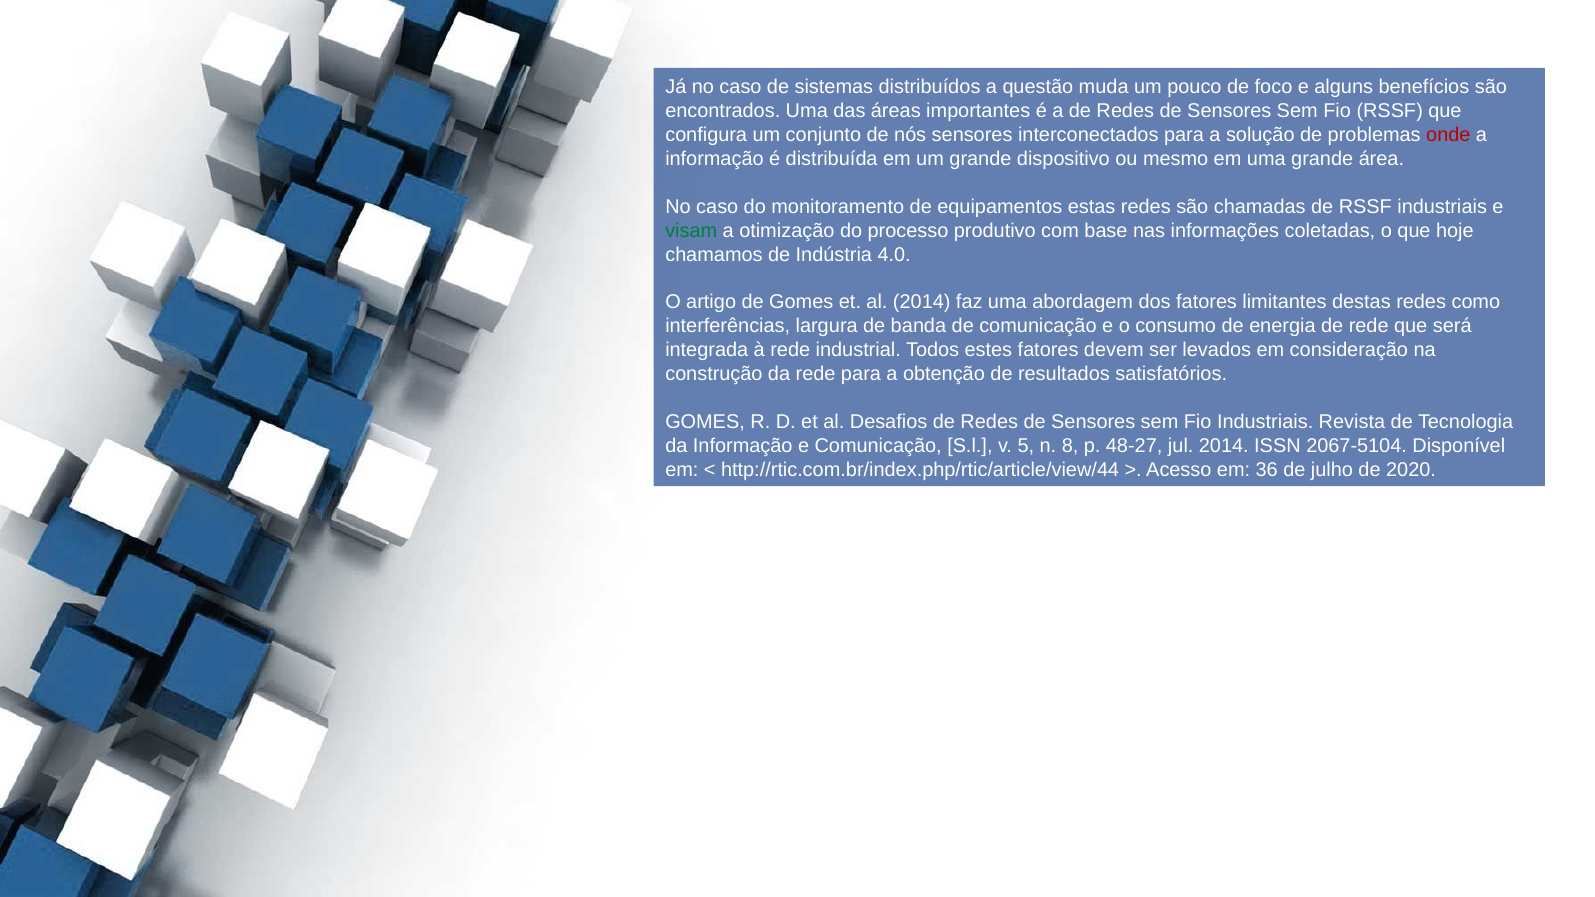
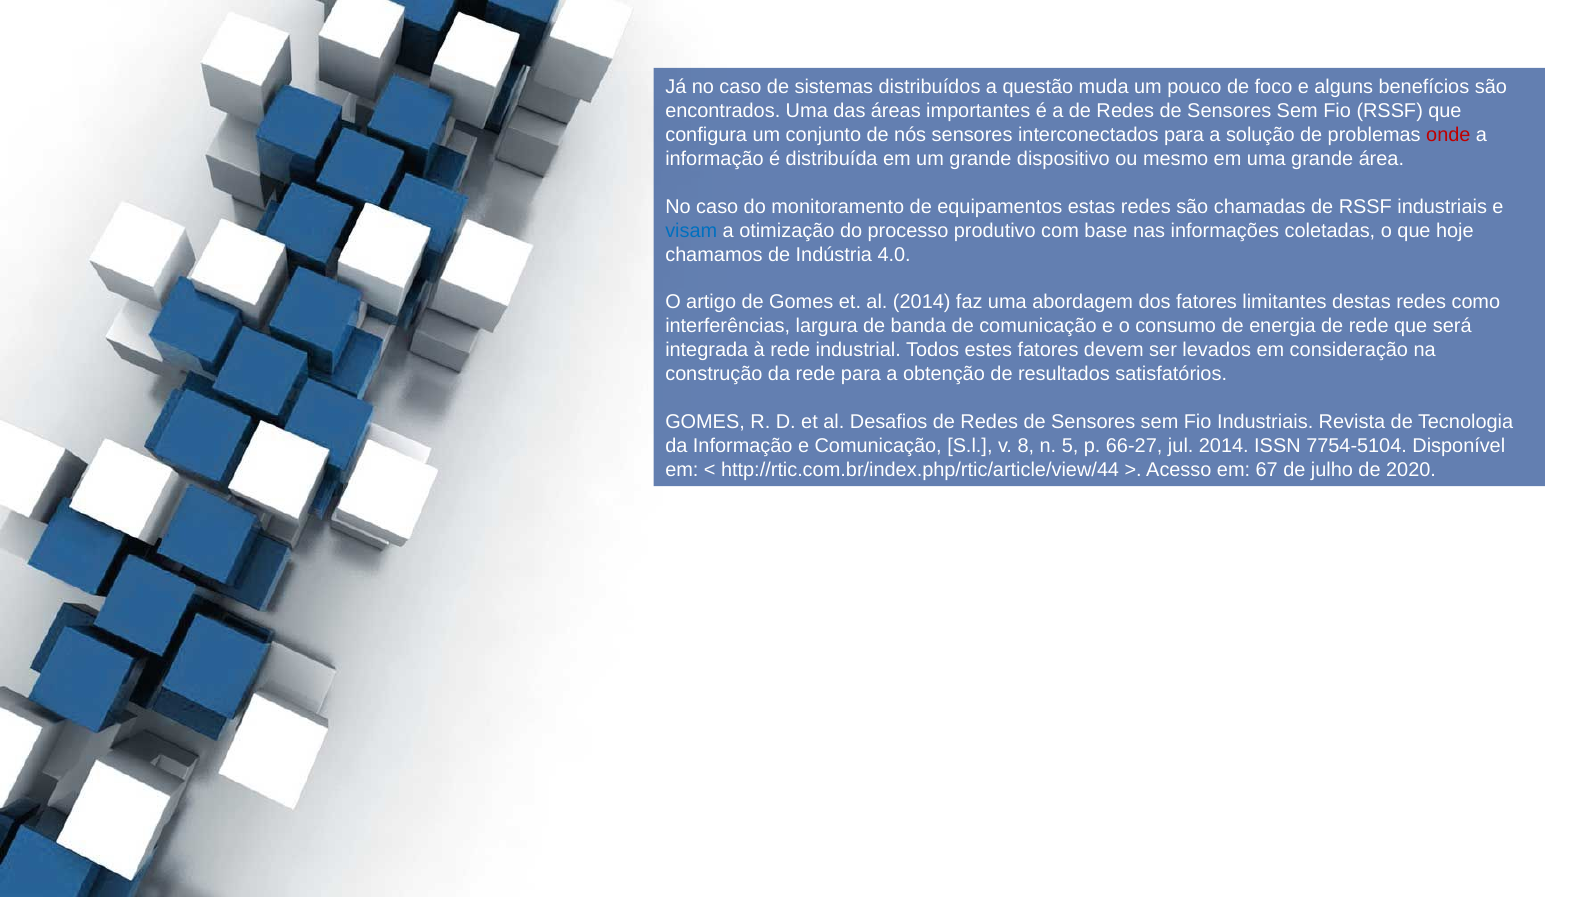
visam colour: green -> blue (691, 231)
5: 5 -> 8 (1026, 446)
8: 8 -> 5 (1070, 446)
48-27: 48-27 -> 66-27 (1134, 446)
2067-5104: 2067-5104 -> 7754-5104 (1357, 446)
36: 36 -> 67 (1267, 470)
